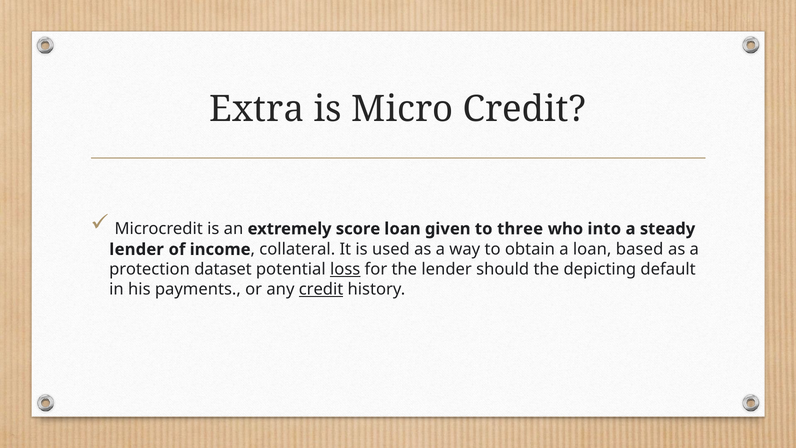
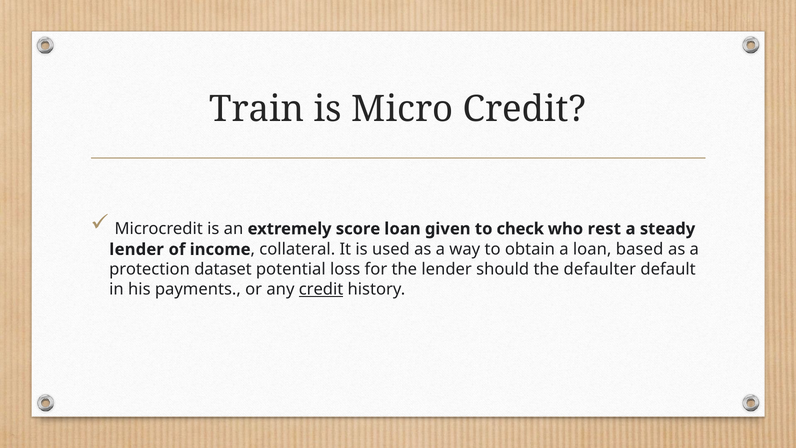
Extra: Extra -> Train (257, 109)
three: three -> check (520, 229)
into: into -> rest (604, 229)
loss underline: present -> none (345, 269)
depicting: depicting -> defaulter (600, 269)
